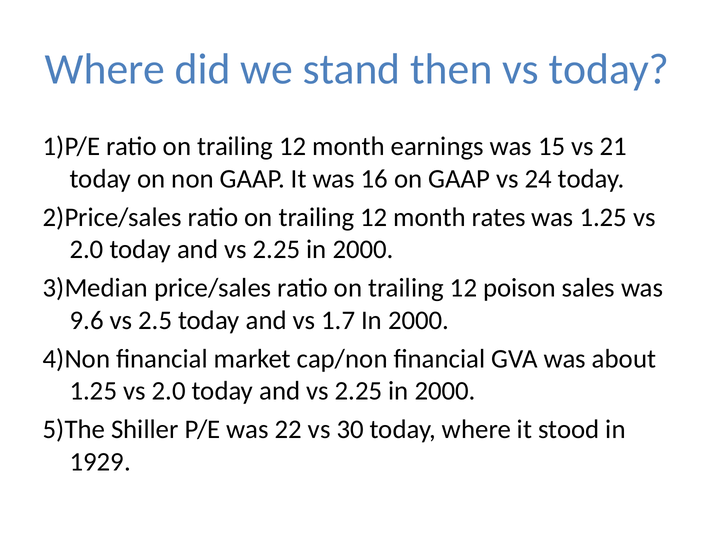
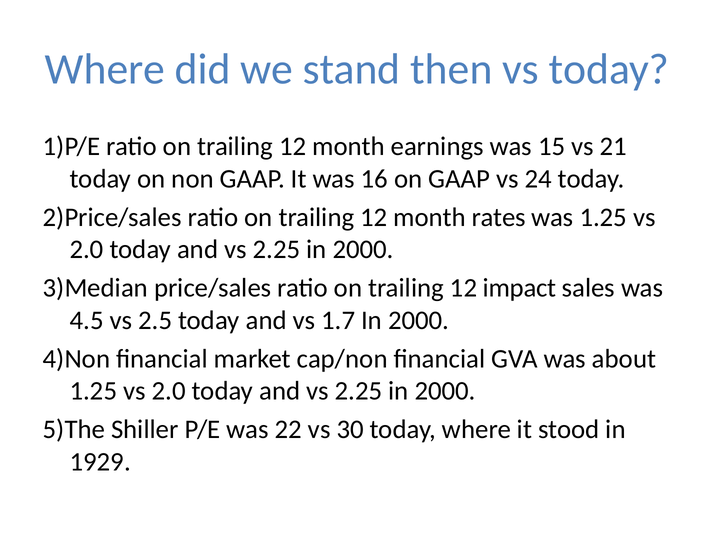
poison: poison -> impact (520, 288)
9.6: 9.6 -> 4.5 (87, 320)
